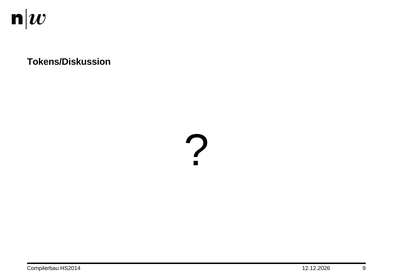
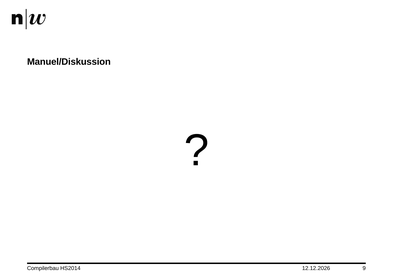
Tokens/Diskussion: Tokens/Diskussion -> Manuel/Diskussion (69, 62)
